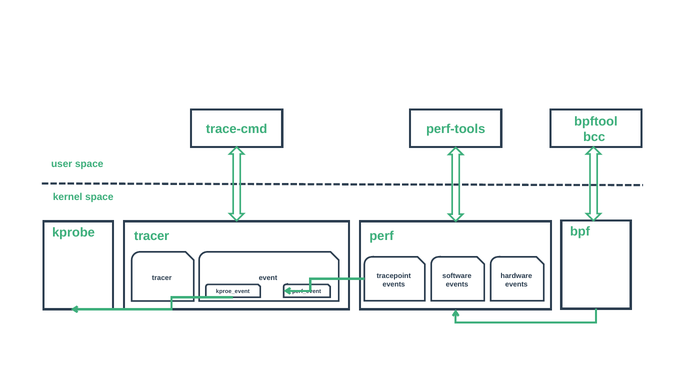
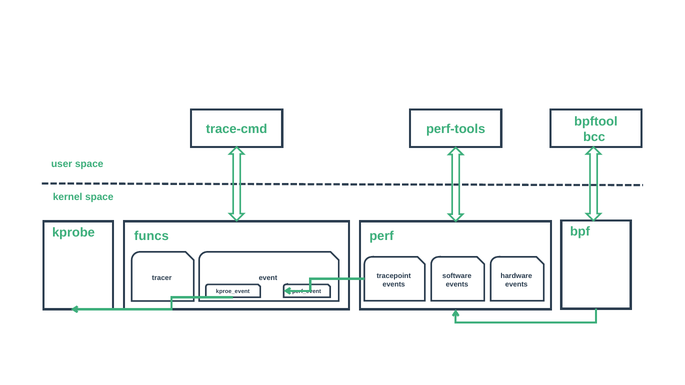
tracer: tracer -> funcs (152, 236)
